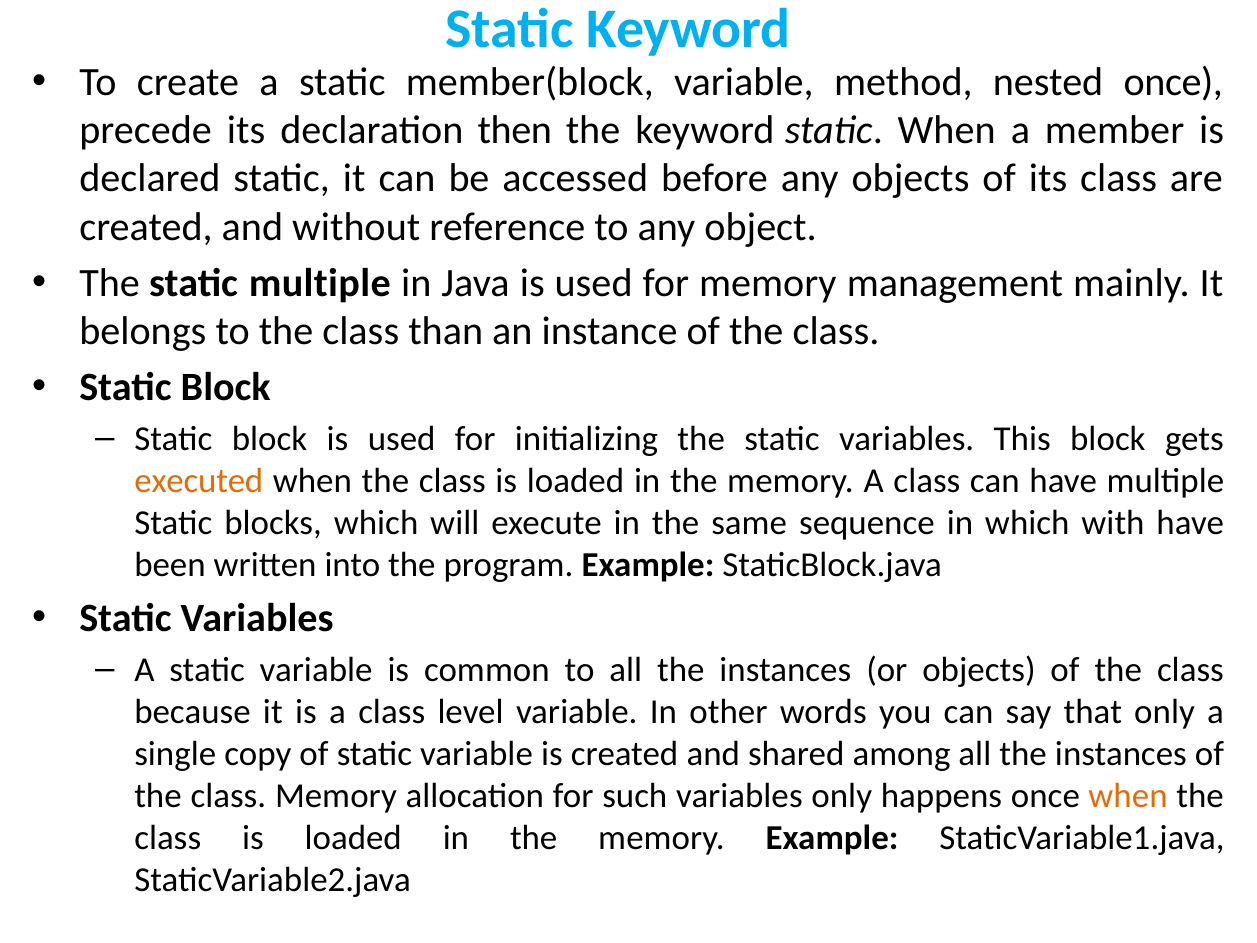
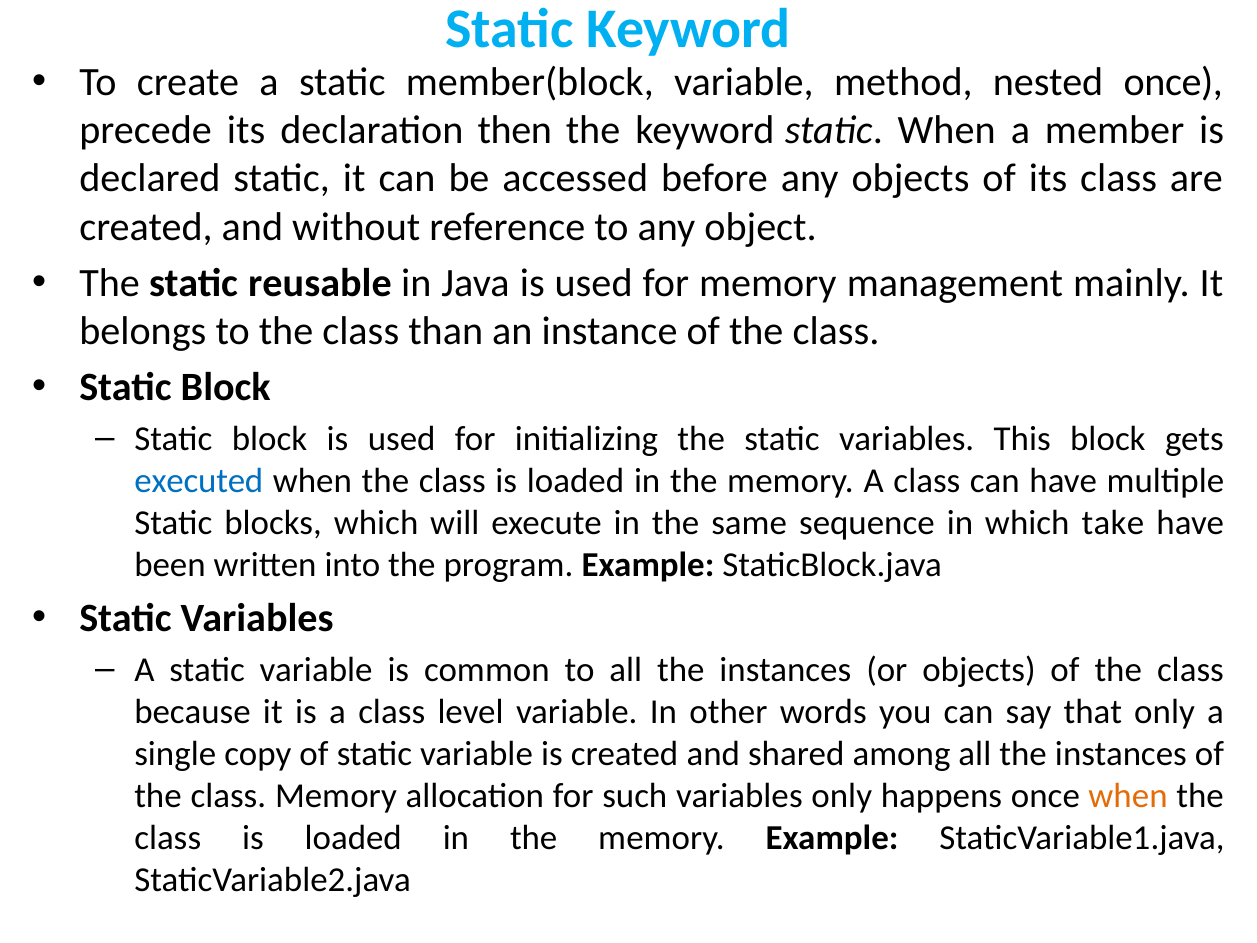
static multiple: multiple -> reusable (320, 283)
executed colour: orange -> blue (199, 481)
with: with -> take (1113, 523)
